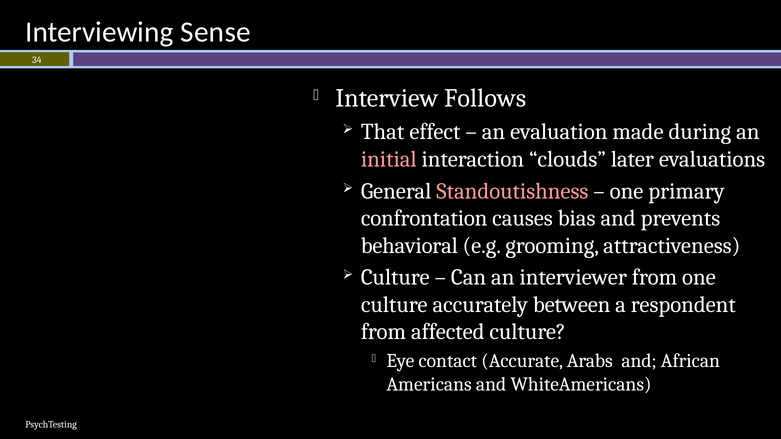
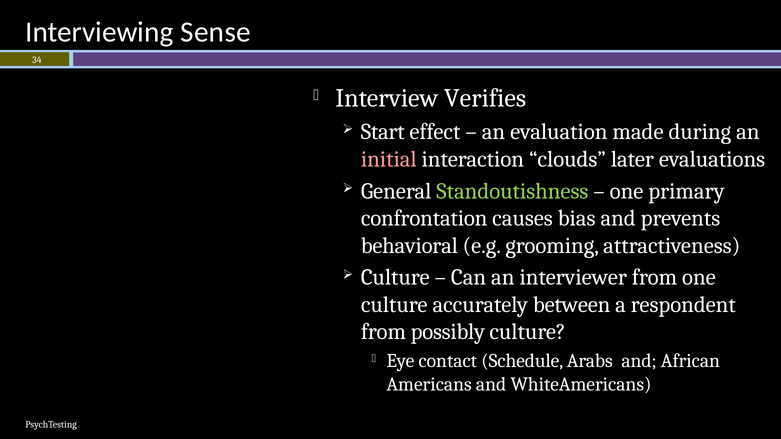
Follows: Follows -> Verifies (485, 98)
That: That -> Start (383, 132)
Standoutishness colour: pink -> light green (512, 191)
affected: affected -> possibly (448, 332)
Accurate: Accurate -> Schedule (522, 361)
